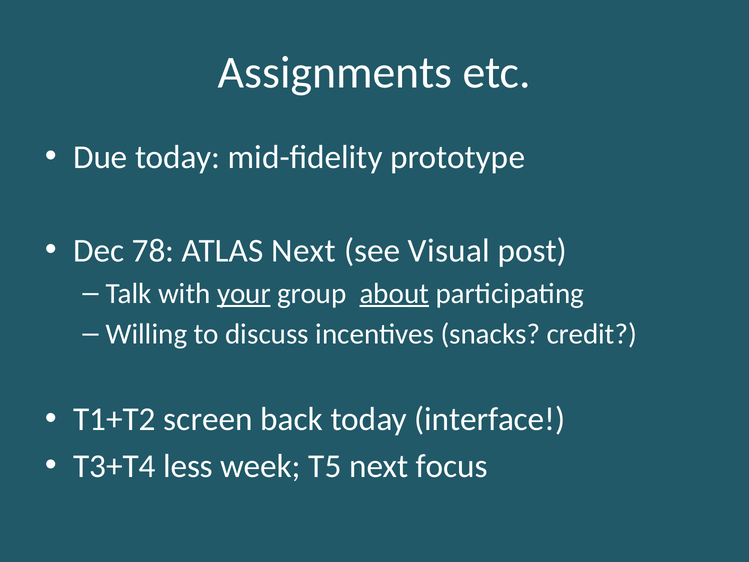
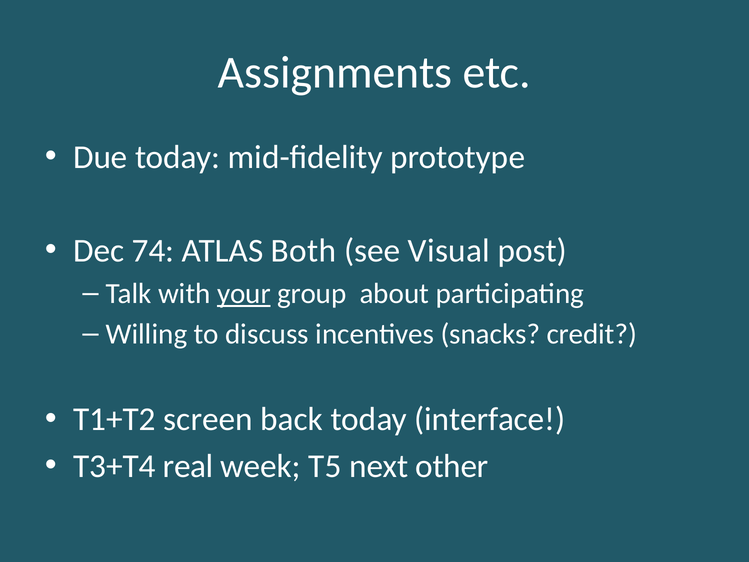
78: 78 -> 74 (153, 250)
ATLAS Next: Next -> Both (304, 250)
about underline: present -> none (394, 293)
less: less -> real (188, 466)
focus: focus -> other (452, 466)
